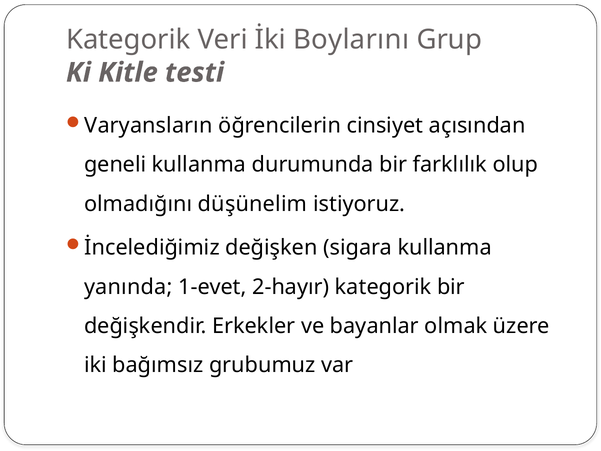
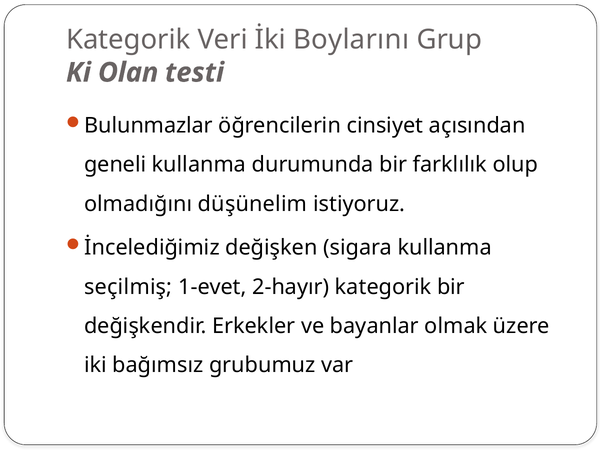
Kitle: Kitle -> Olan (128, 73)
Varyansların: Varyansların -> Bulunmazlar (149, 126)
yanında: yanında -> seçilmiş (128, 287)
